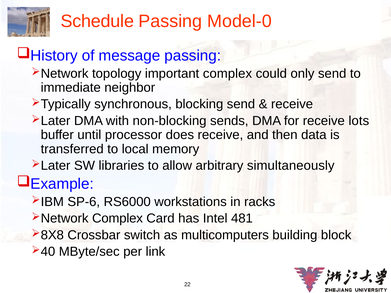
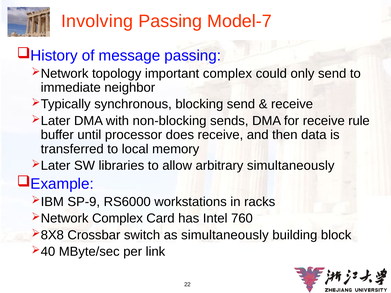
Schedule: Schedule -> Involving (97, 21)
Model-0: Model-0 -> Model-7 (239, 21)
lots: lots -> rule (359, 121)
SP-6: SP-6 -> SP-9 (84, 202)
481: 481 -> 760 (242, 219)
as multicomputers: multicomputers -> simultaneously (225, 235)
